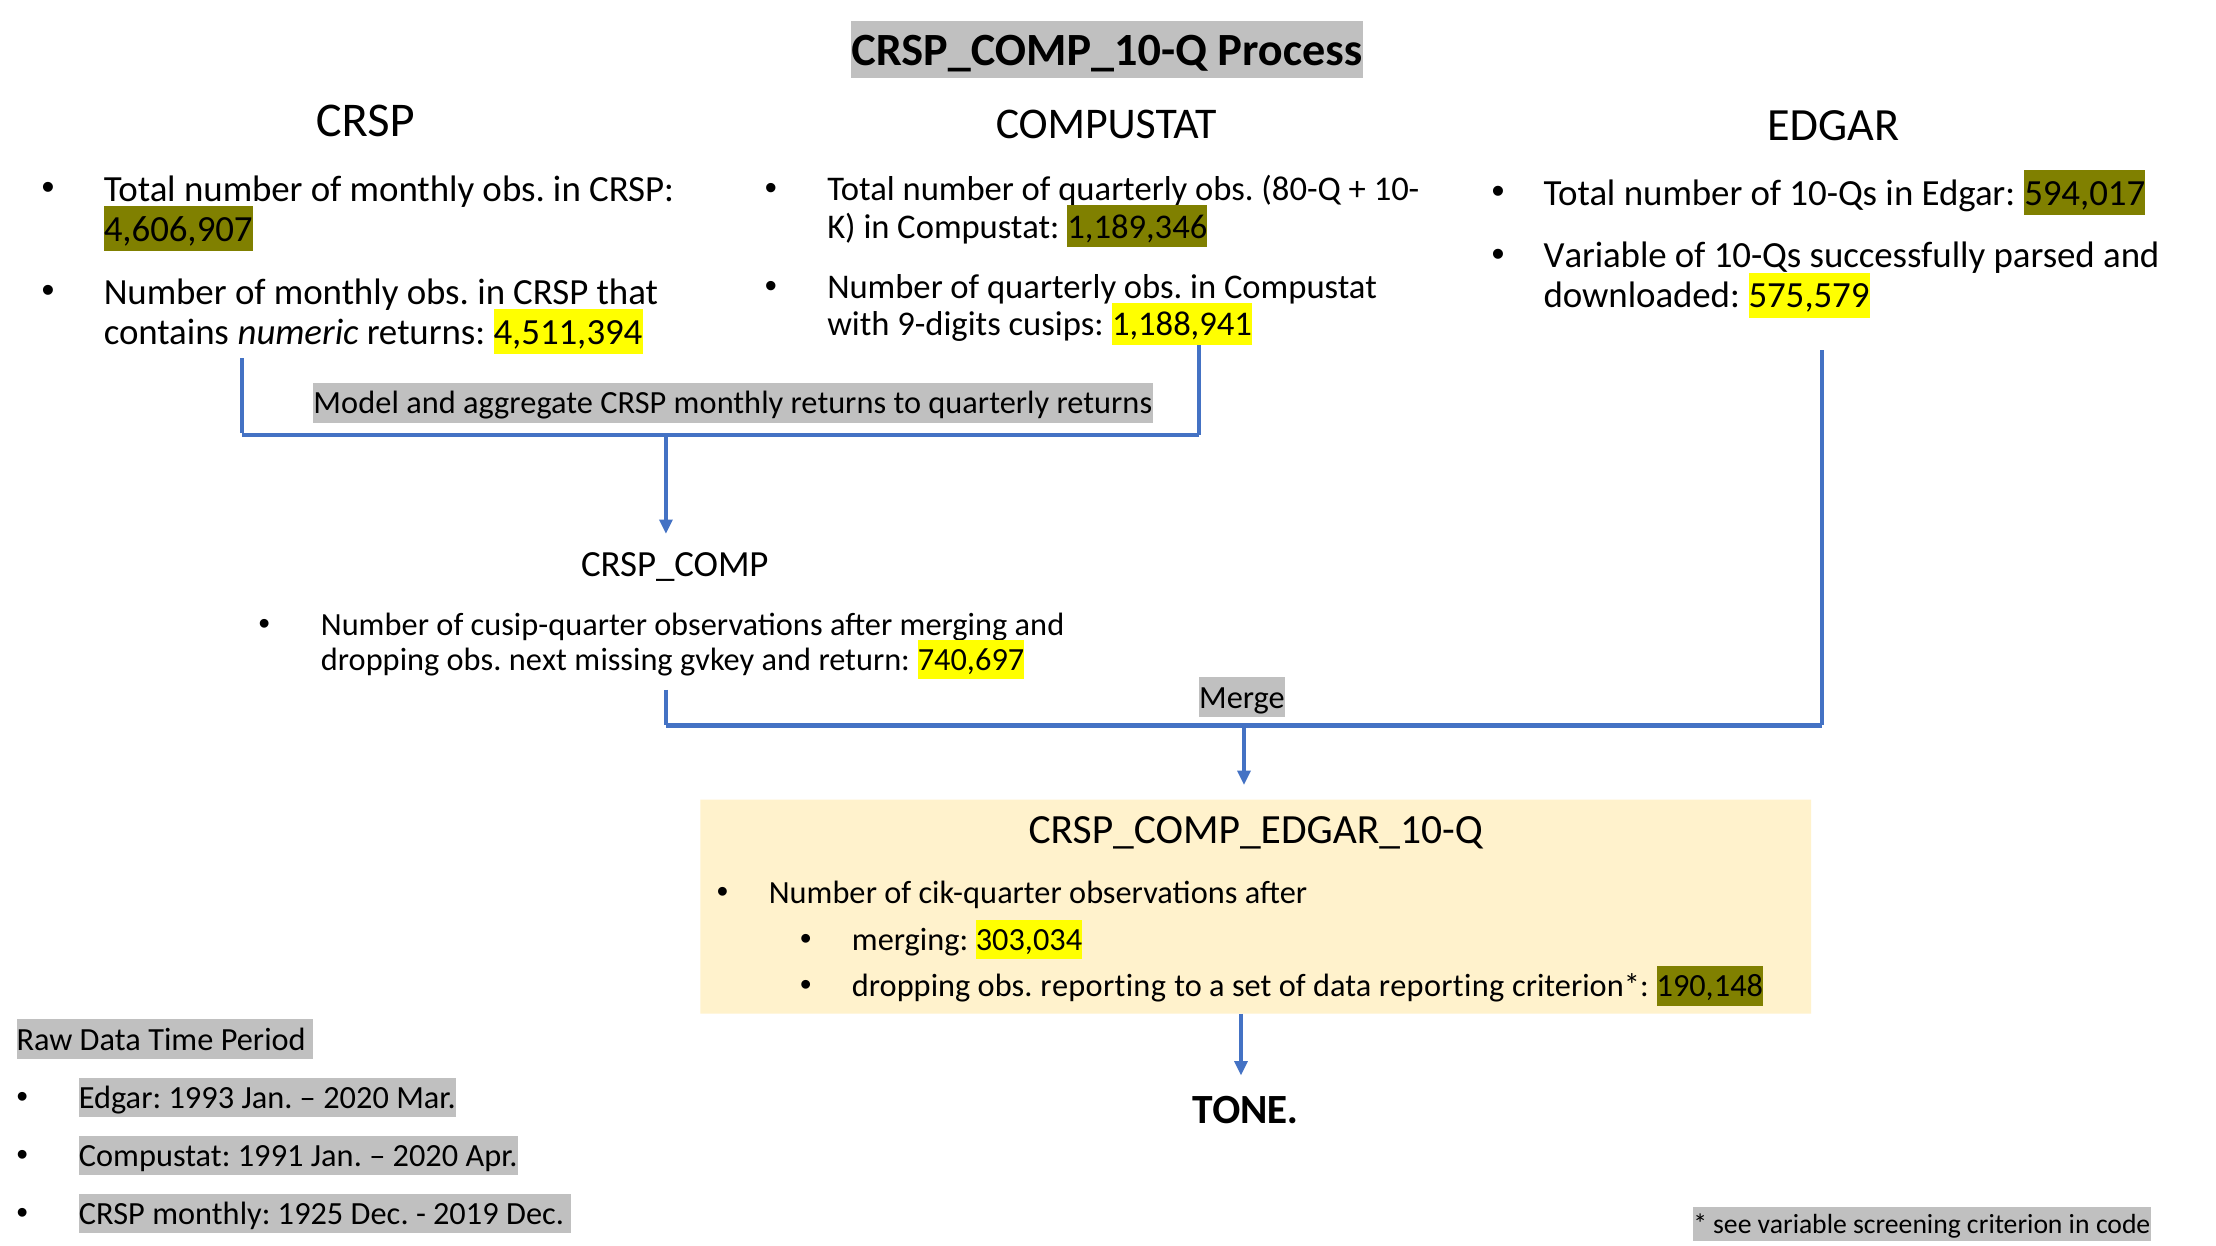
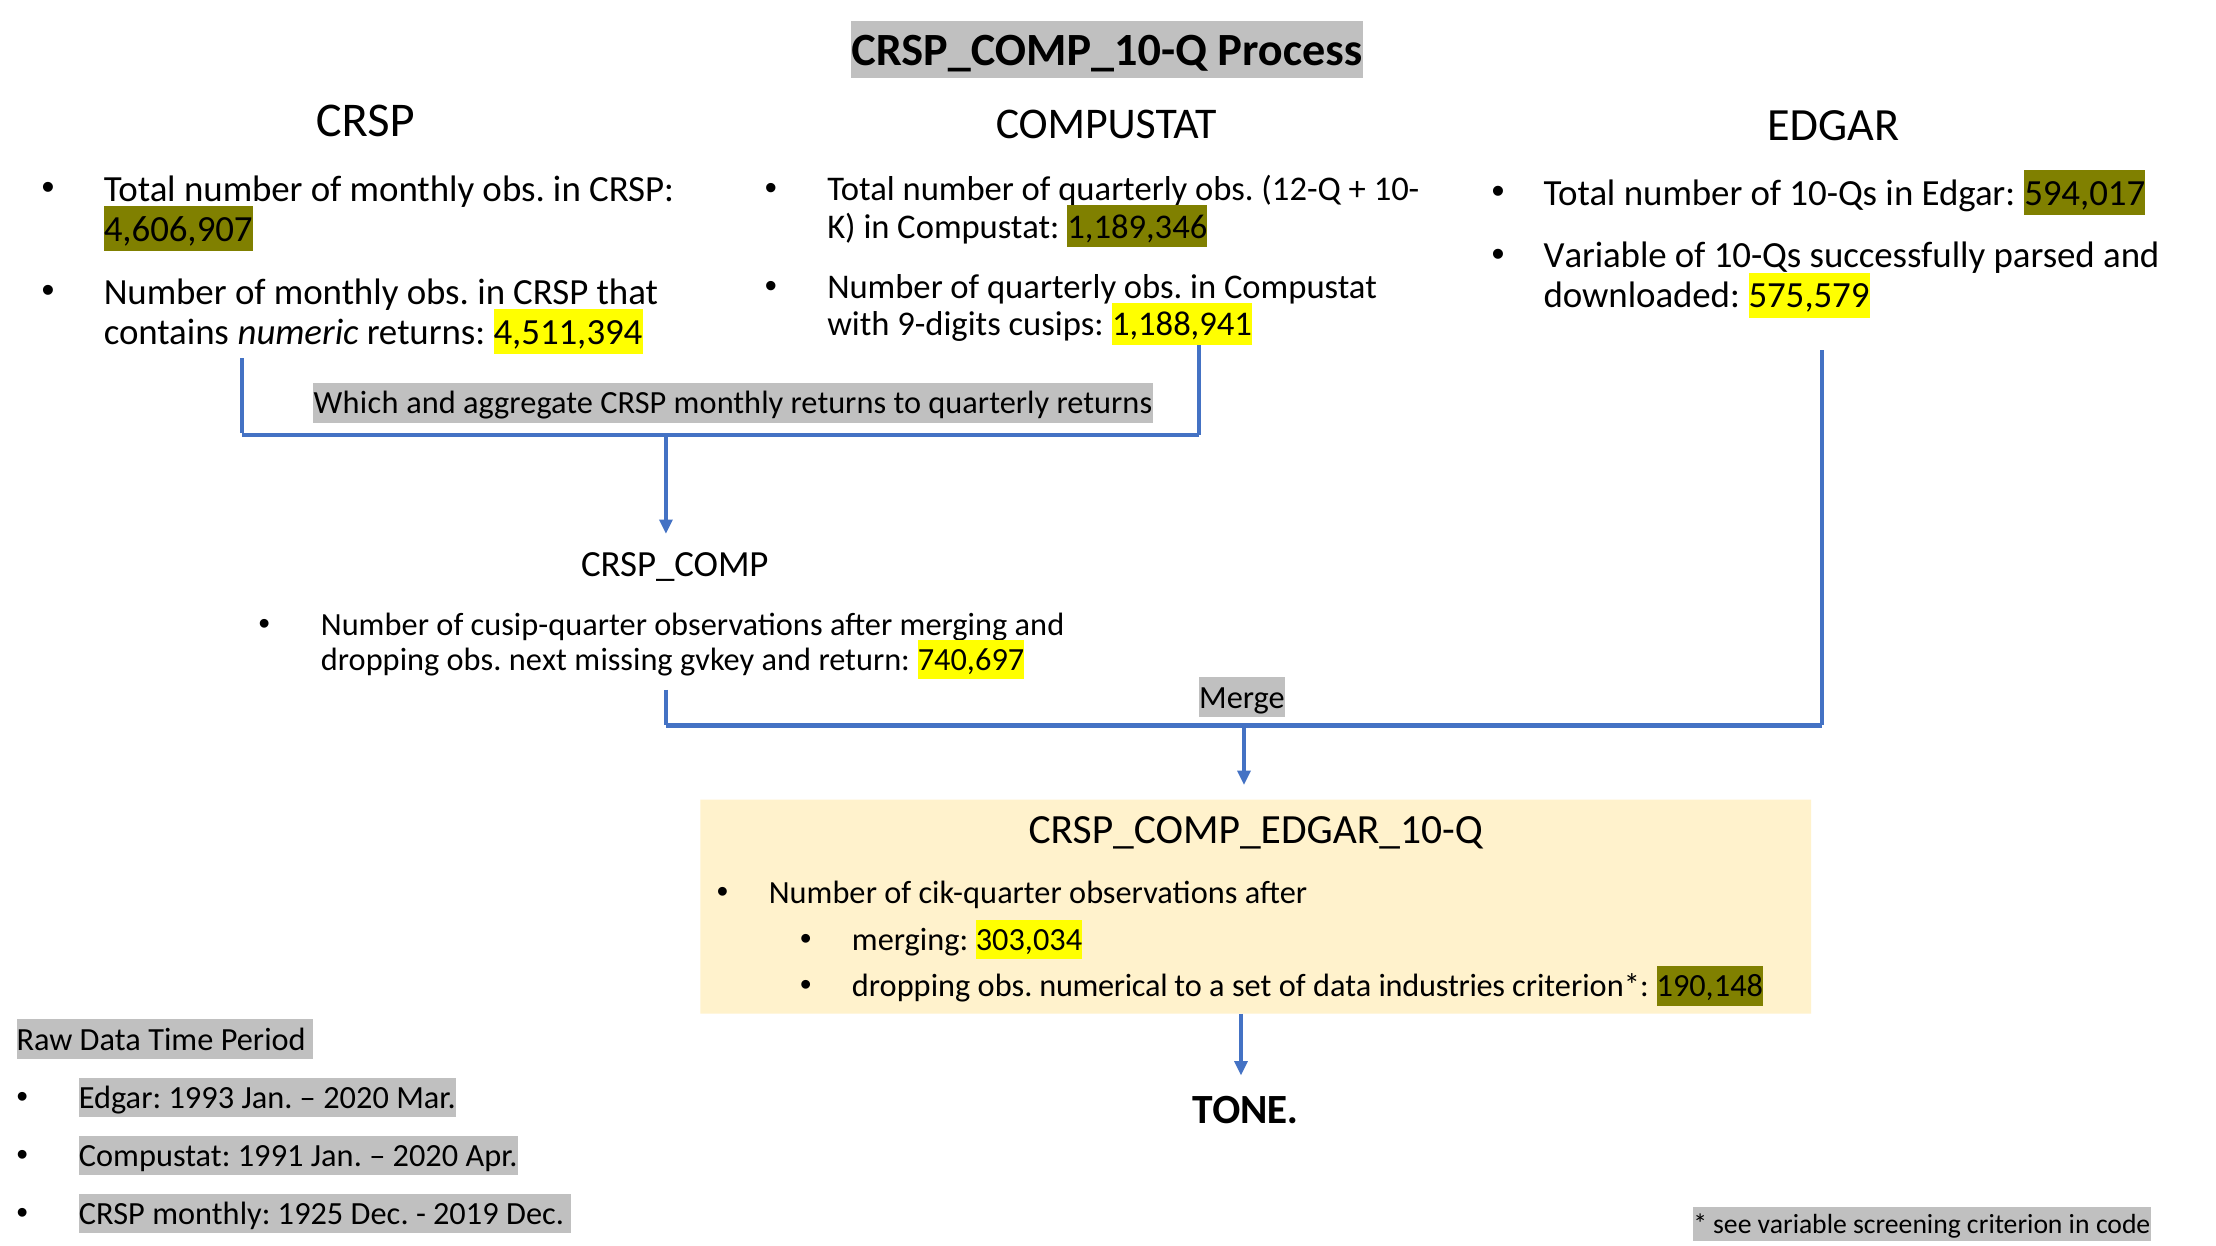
80-Q: 80-Q -> 12-Q (1301, 189)
Model: Model -> Which (356, 403)
obs reporting: reporting -> numerical (1104, 987)
data reporting: reporting -> industries (1442, 987)
